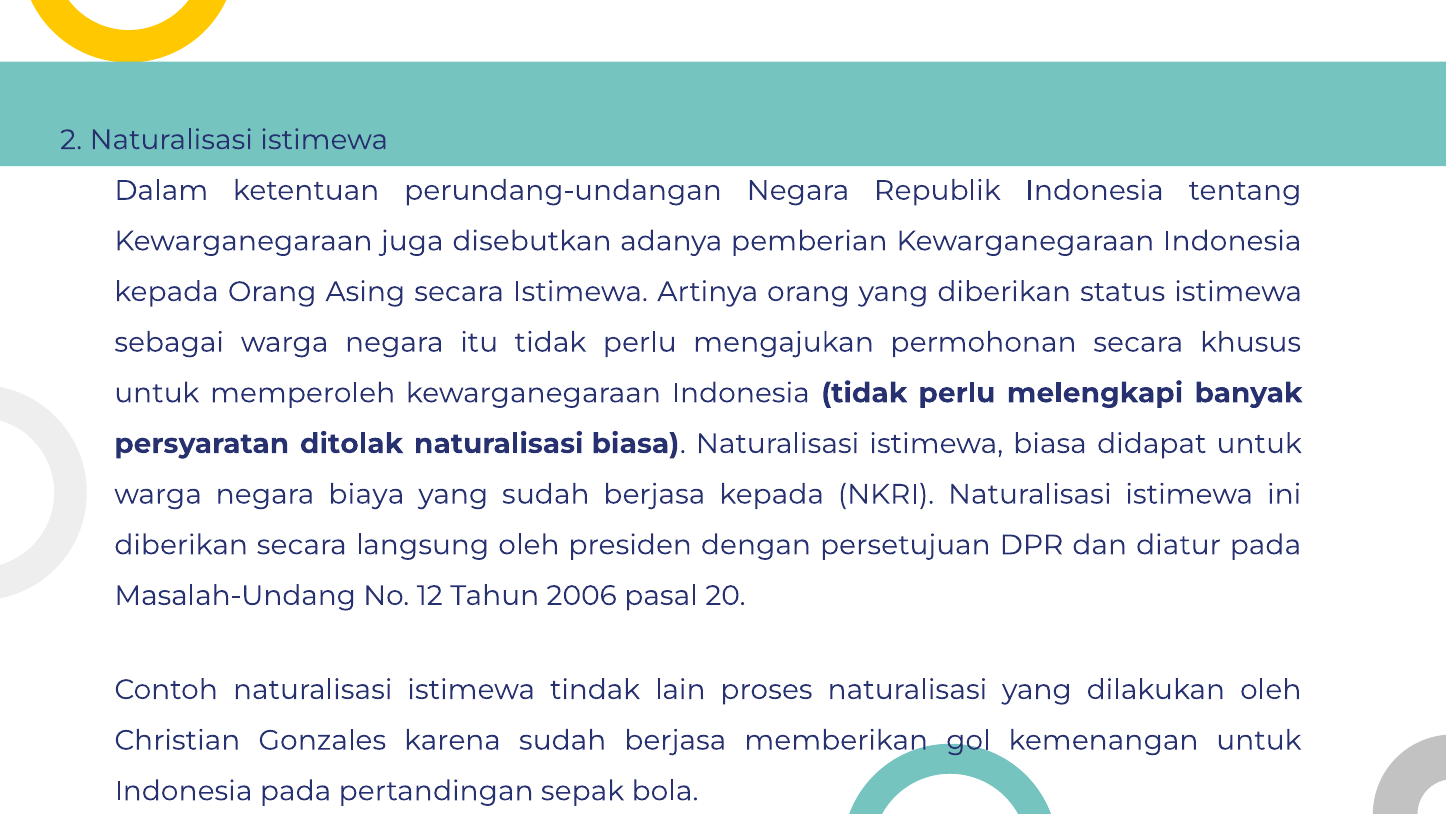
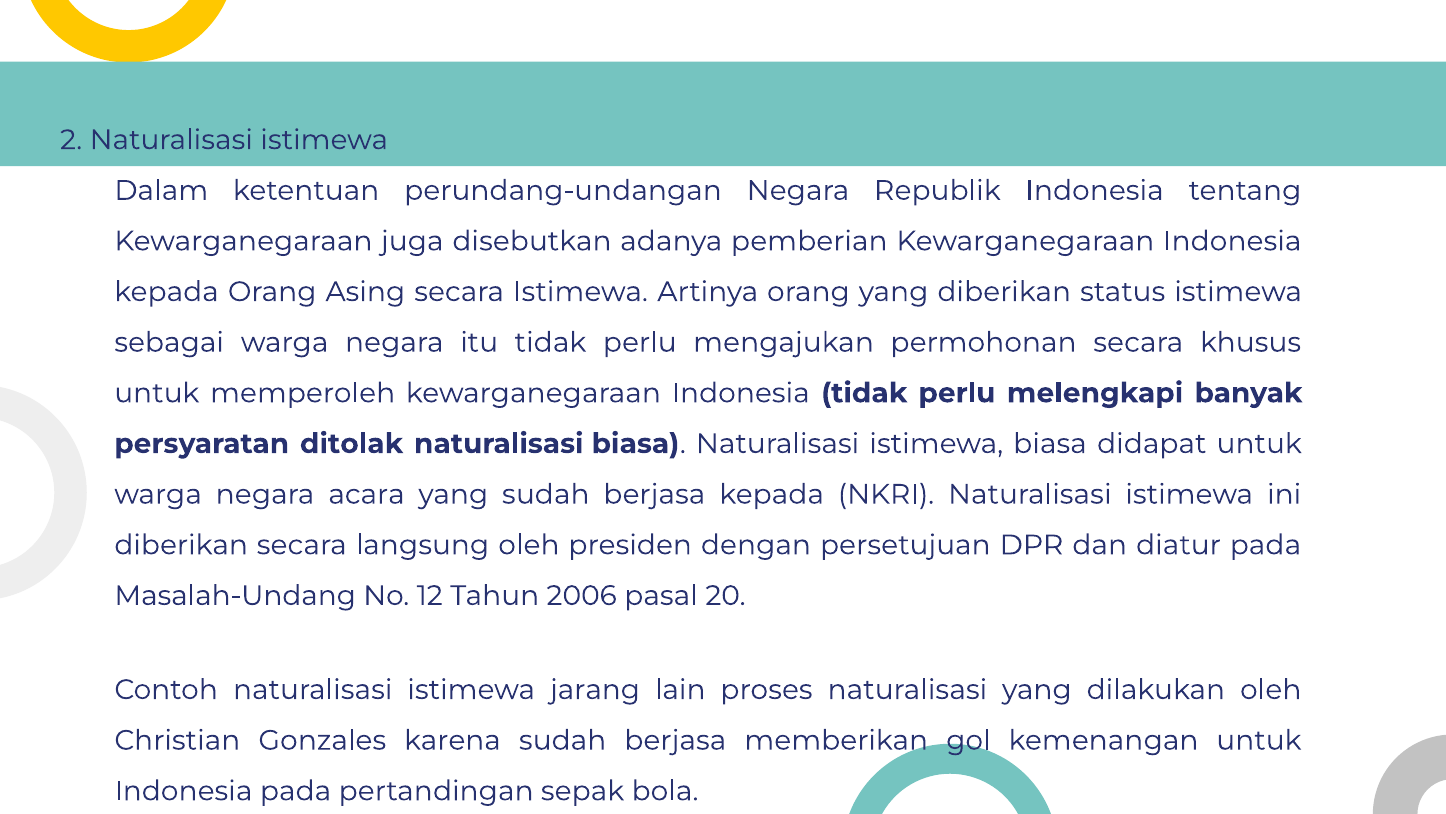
biaya: biaya -> acara (367, 494)
tindak: tindak -> jarang (595, 689)
